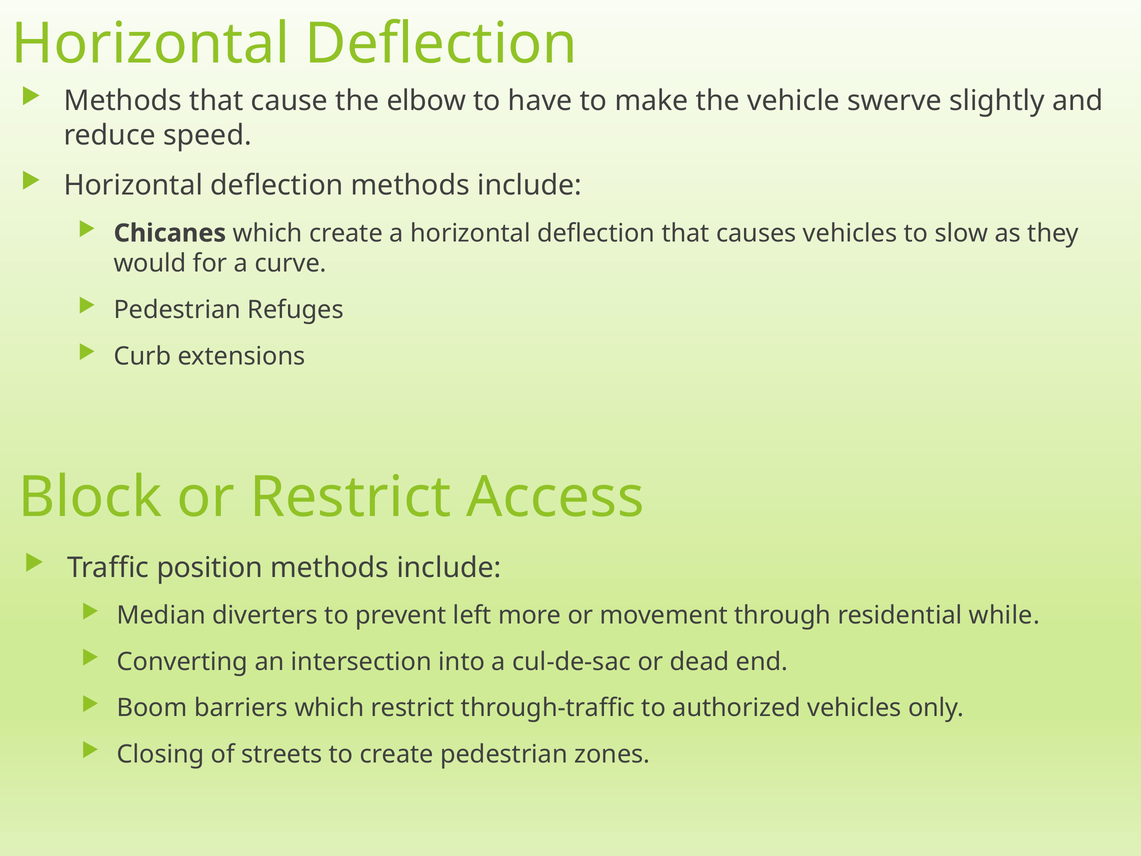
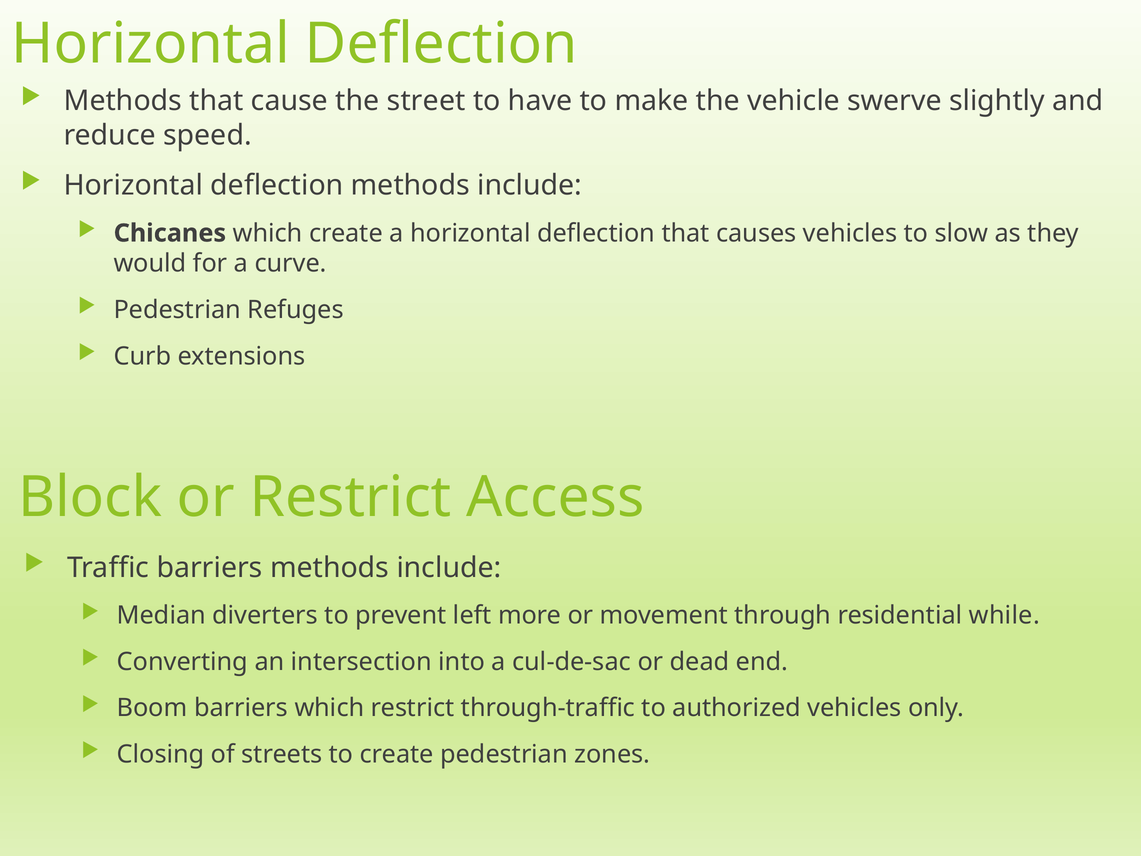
elbow: elbow -> street (426, 101)
Traffic position: position -> barriers (210, 567)
